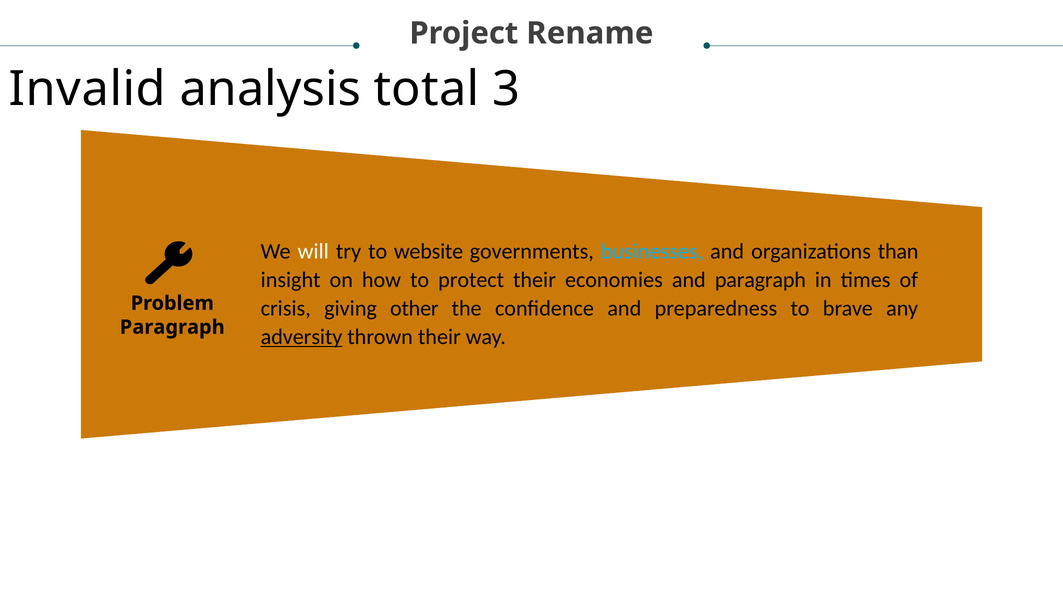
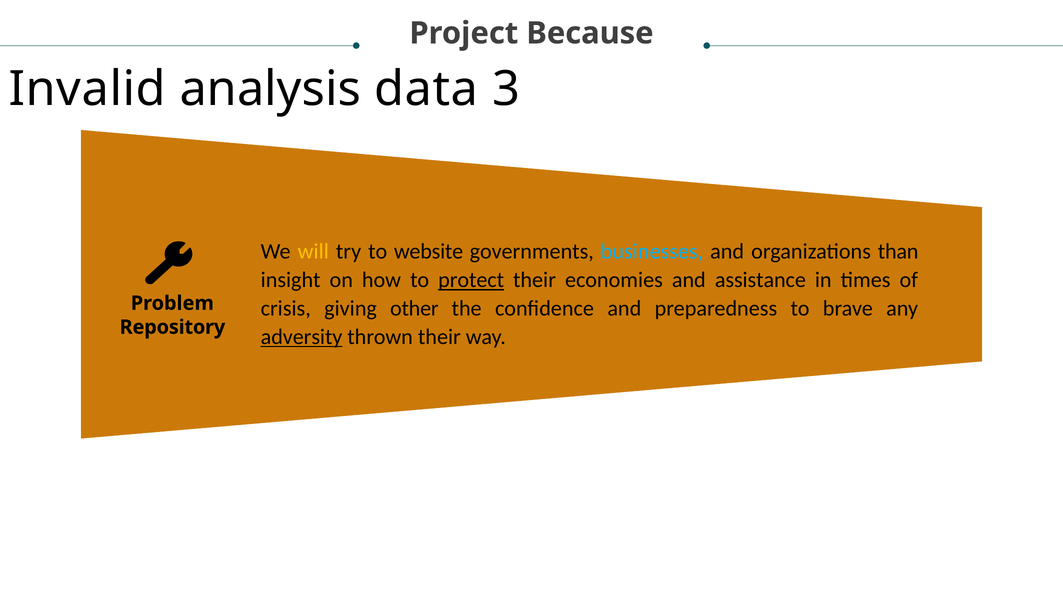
Rename: Rename -> Because (590, 33)
total: total -> data (426, 89)
will colour: white -> yellow (313, 252)
protect underline: none -> present (471, 280)
and paragraph: paragraph -> assistance (760, 280)
Paragraph: Paragraph -> Repository (172, 327)
